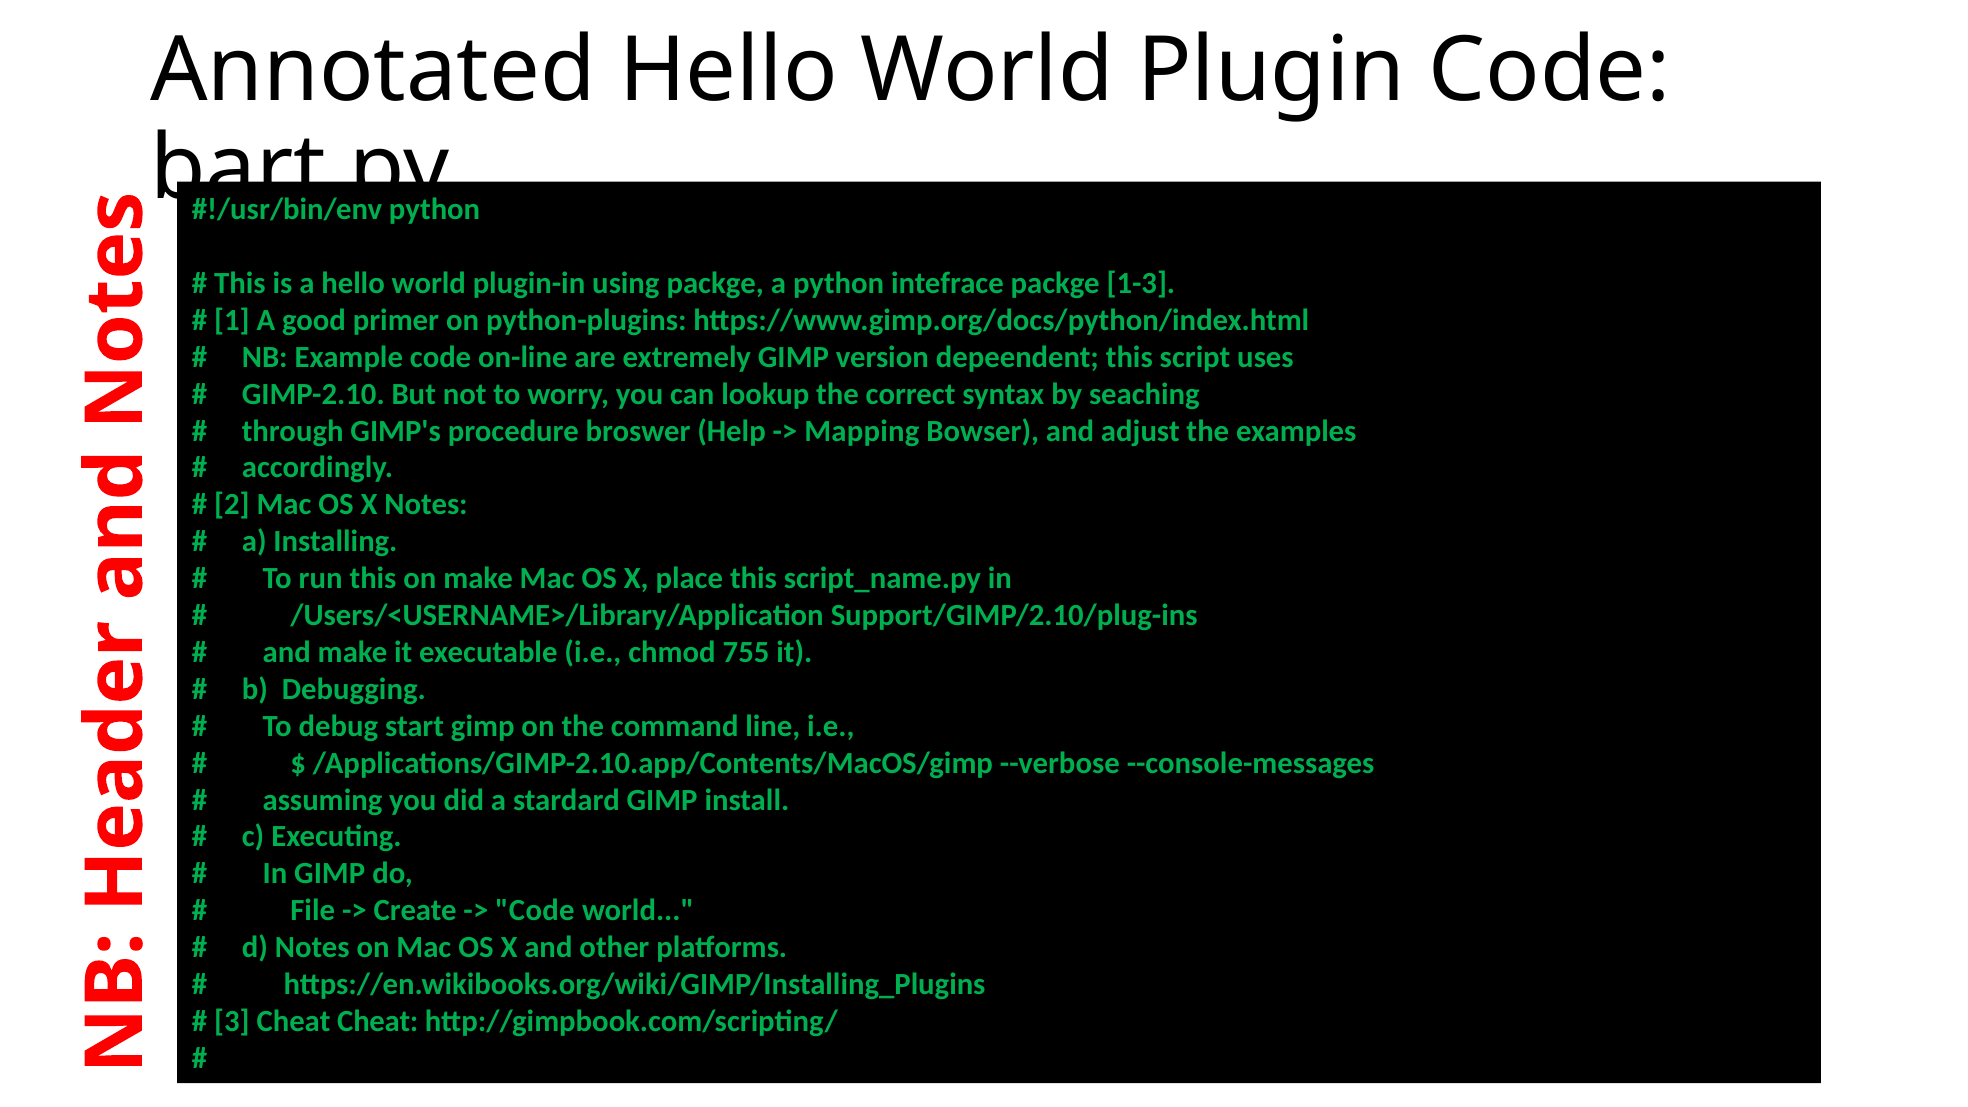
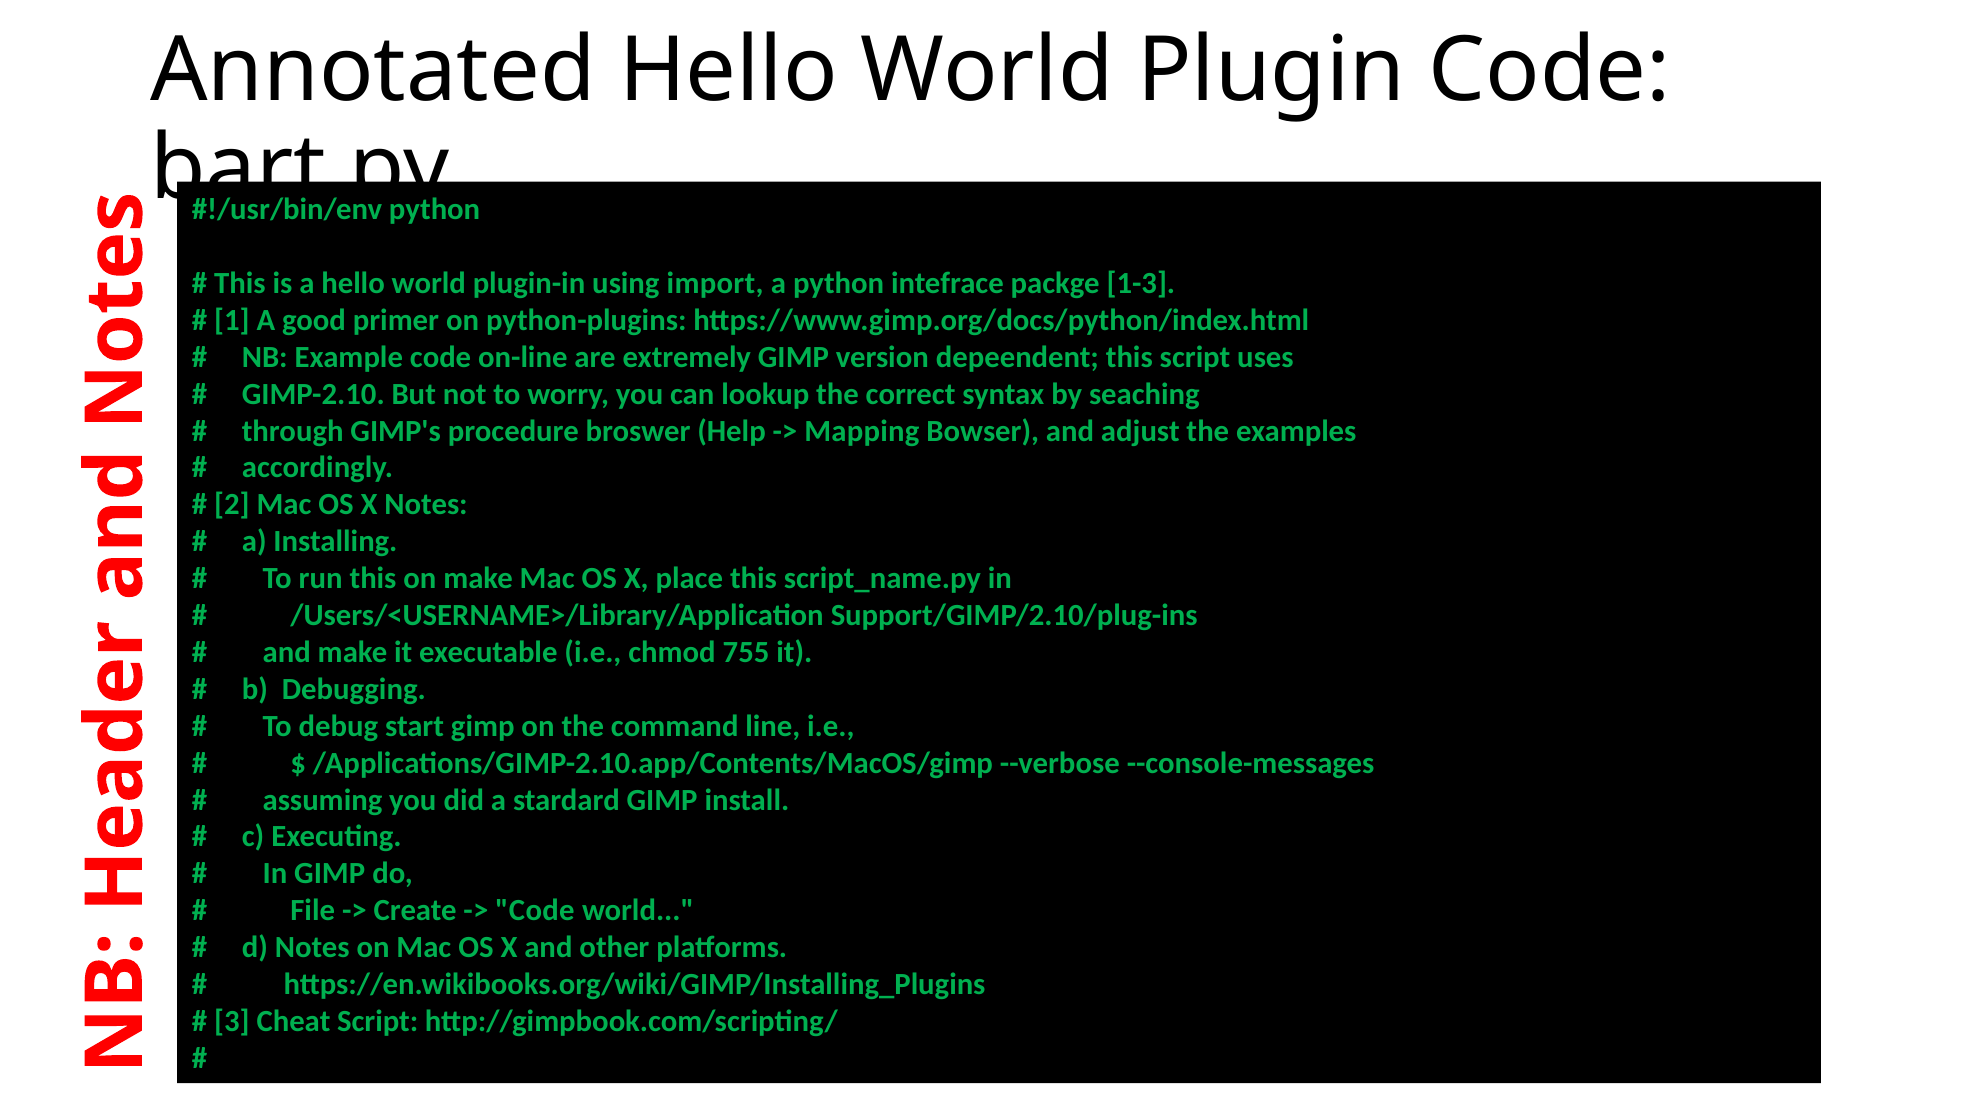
using packge: packge -> import (715, 283)
Cheat Cheat: Cheat -> Script (378, 1021)
